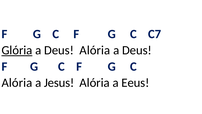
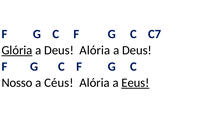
Alória: Alória -> Nosso (17, 83)
Jesus: Jesus -> Céus (59, 83)
Eeus underline: none -> present (135, 83)
